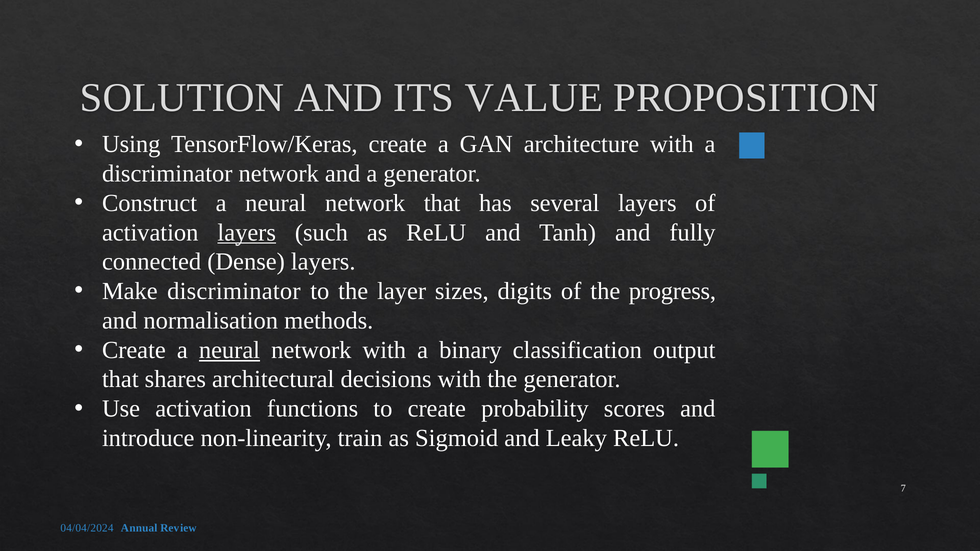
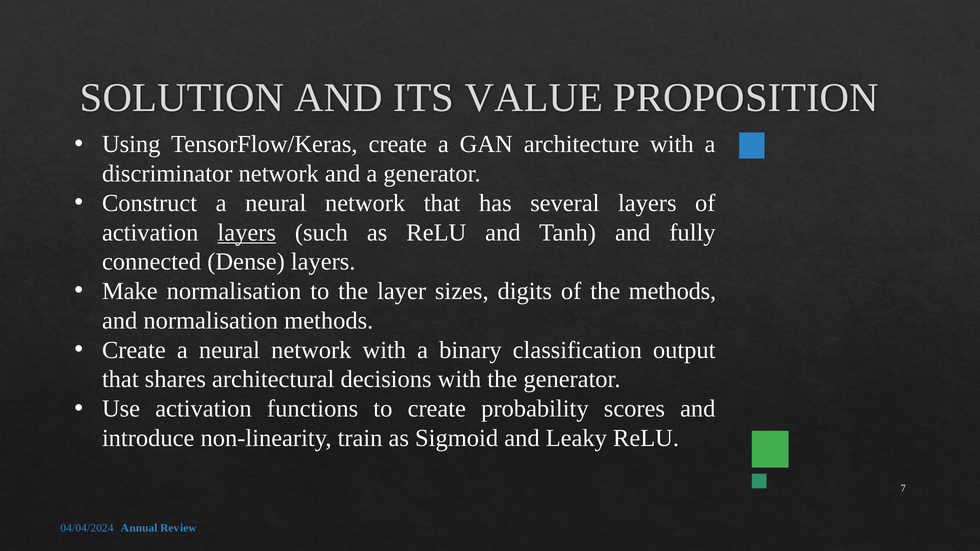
Make discriminator: discriminator -> normalisation (234, 291)
the progress: progress -> methods (672, 291)
neural underline: present -> none (229, 350)
